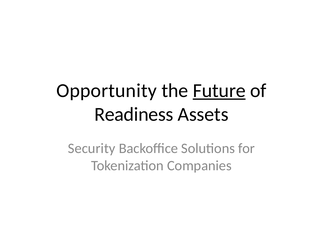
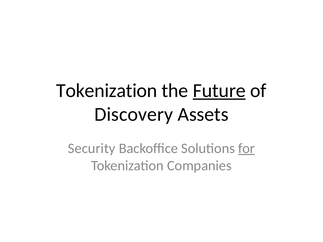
Opportunity: Opportunity -> Tokenization (107, 91)
Readiness: Readiness -> Discovery (134, 114)
for underline: none -> present (247, 149)
